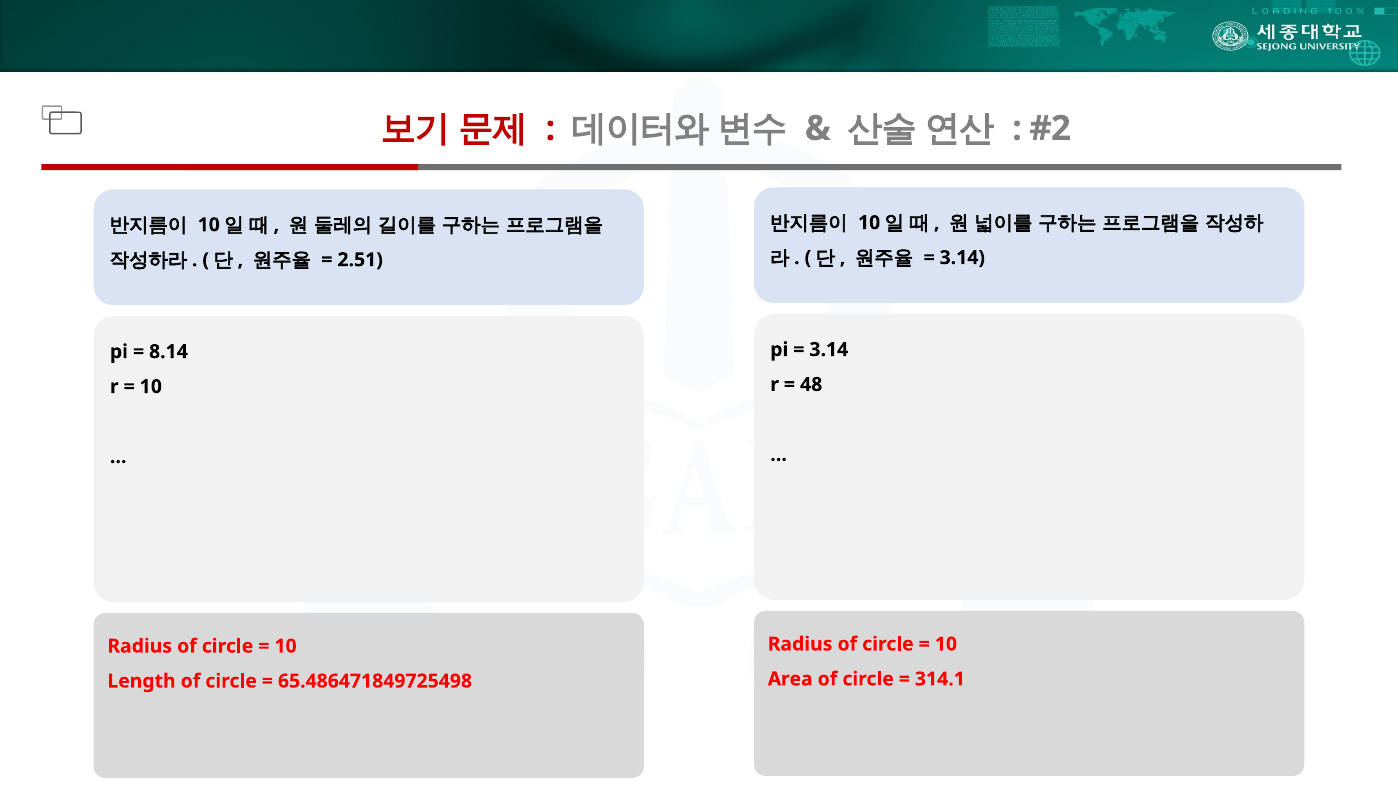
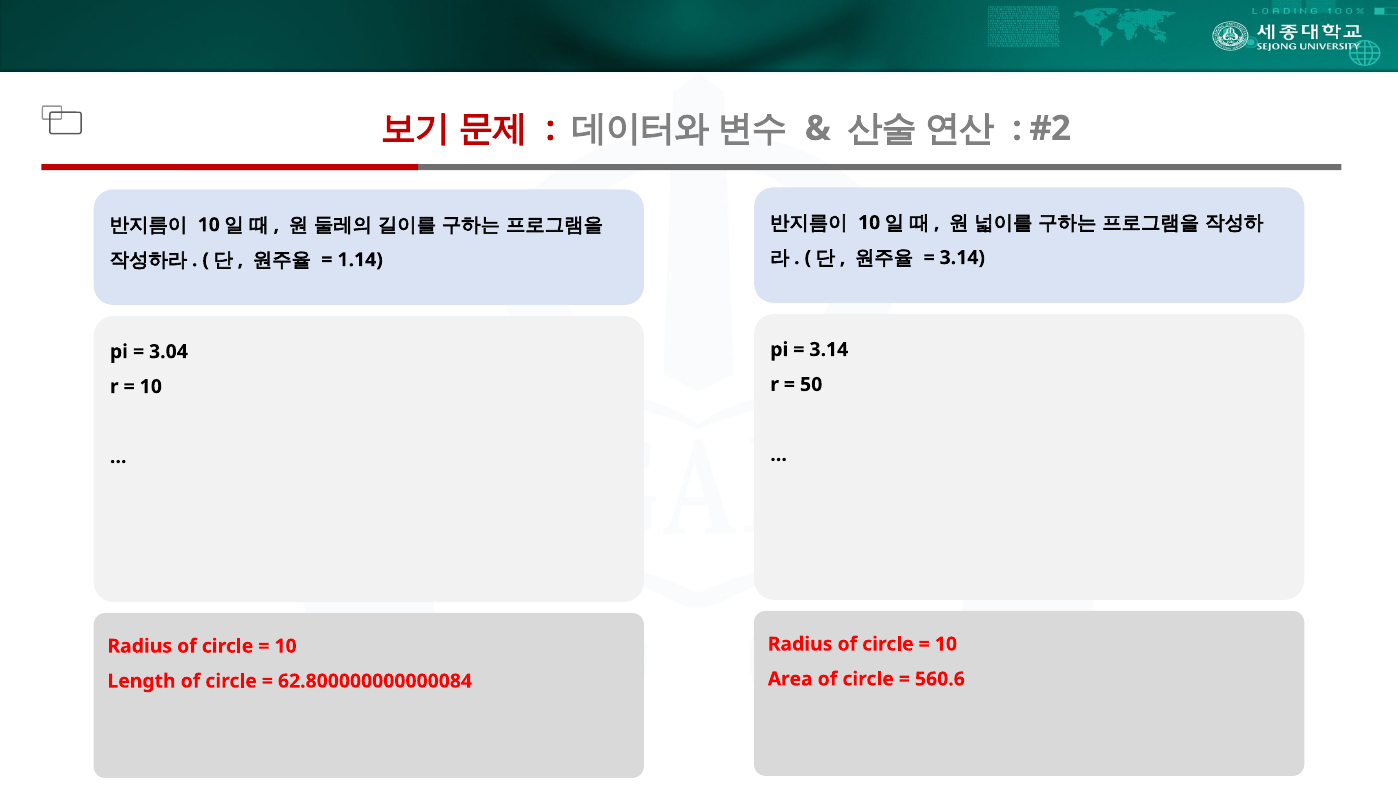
2.51: 2.51 -> 1.14 (360, 260)
8.14: 8.14 -> 3.04 (168, 352)
48: 48 -> 50 (811, 385)
314.1: 314.1 -> 560.6 (940, 679)
65.486471849725498: 65.486471849725498 -> 62.800000000000084 (375, 681)
